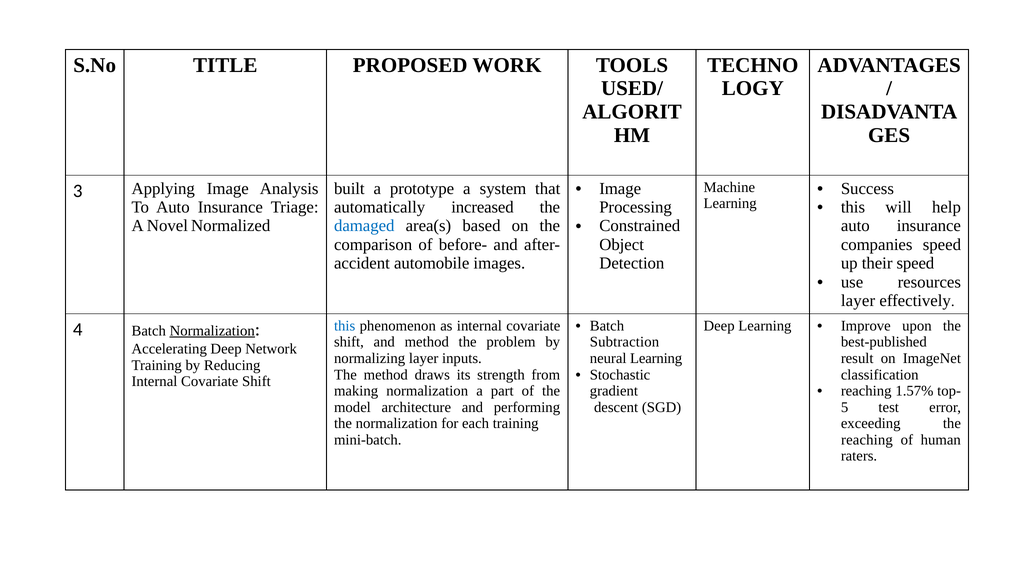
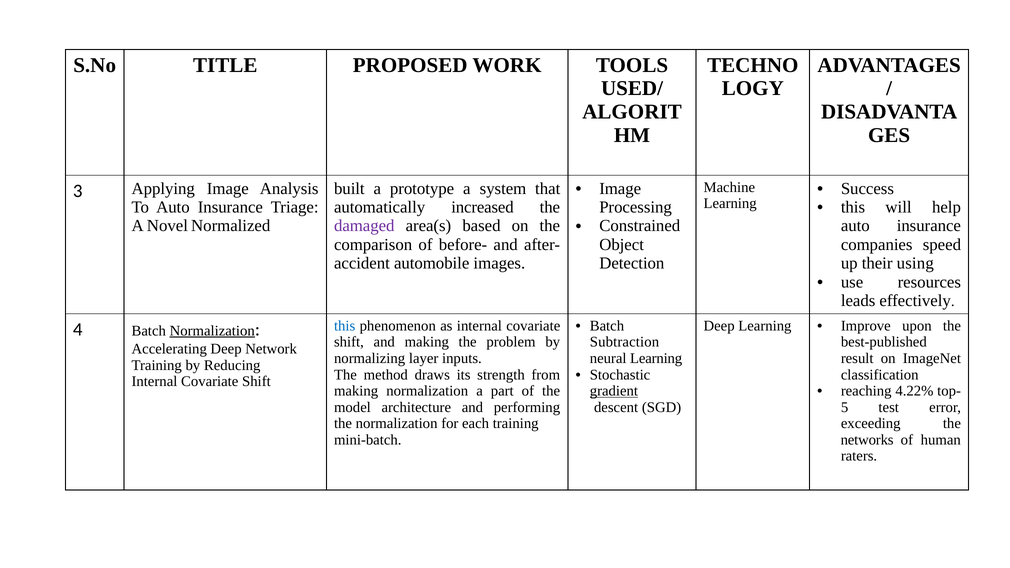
damaged colour: blue -> purple (364, 226)
their speed: speed -> using (915, 263)
layer: layer -> leads (858, 301)
and method: method -> making (427, 342)
gradient underline: none -> present (614, 391)
1.57%: 1.57% -> 4.22% (914, 391)
reaching: reaching -> networks (867, 440)
